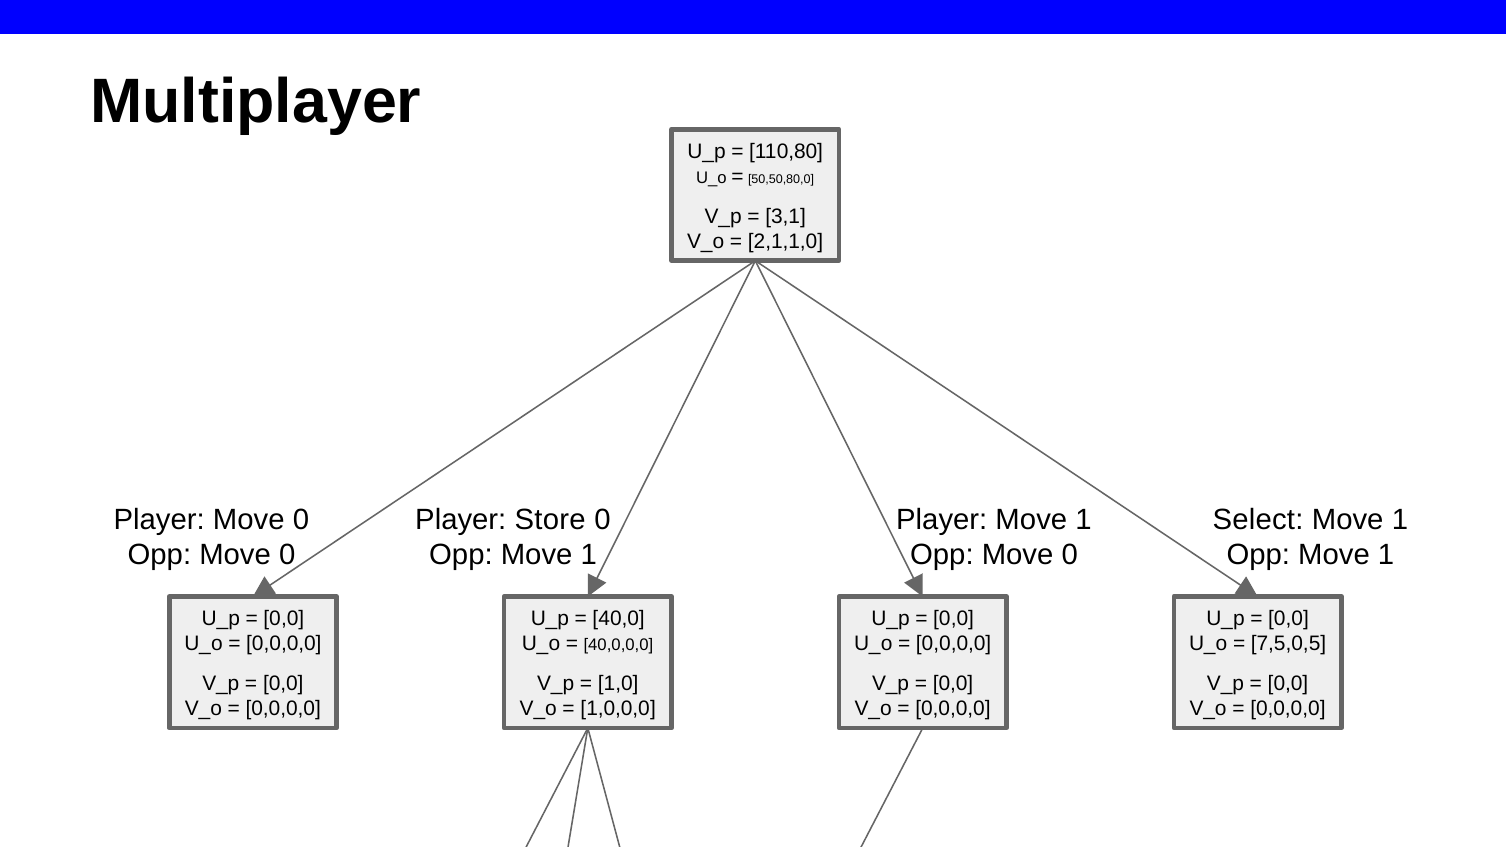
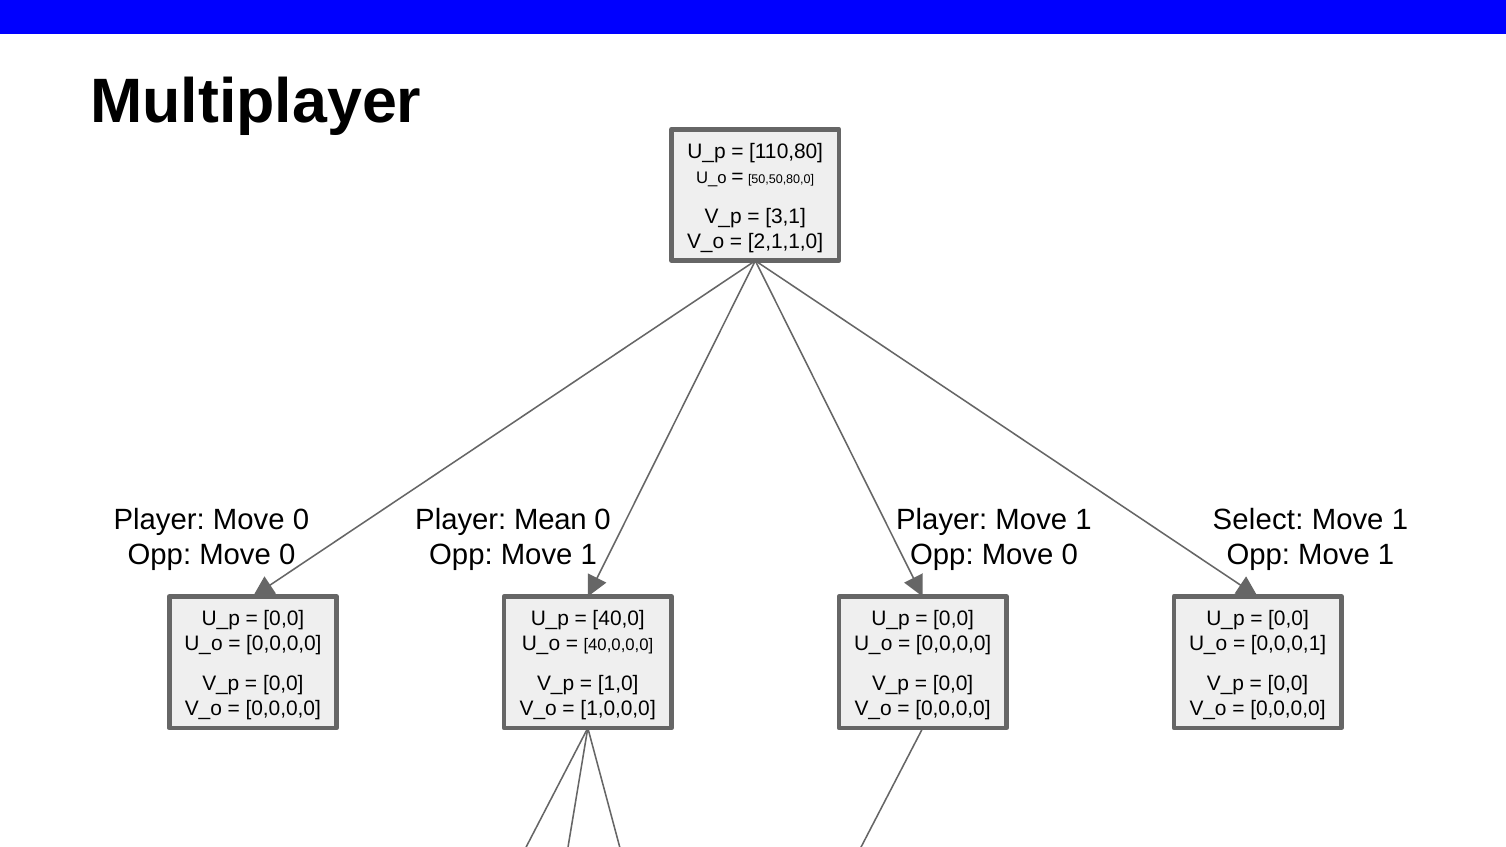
Store: Store -> Mean (550, 519)
7,5,0,5: 7,5,0,5 -> 0,0,0,1 (1289, 644)
